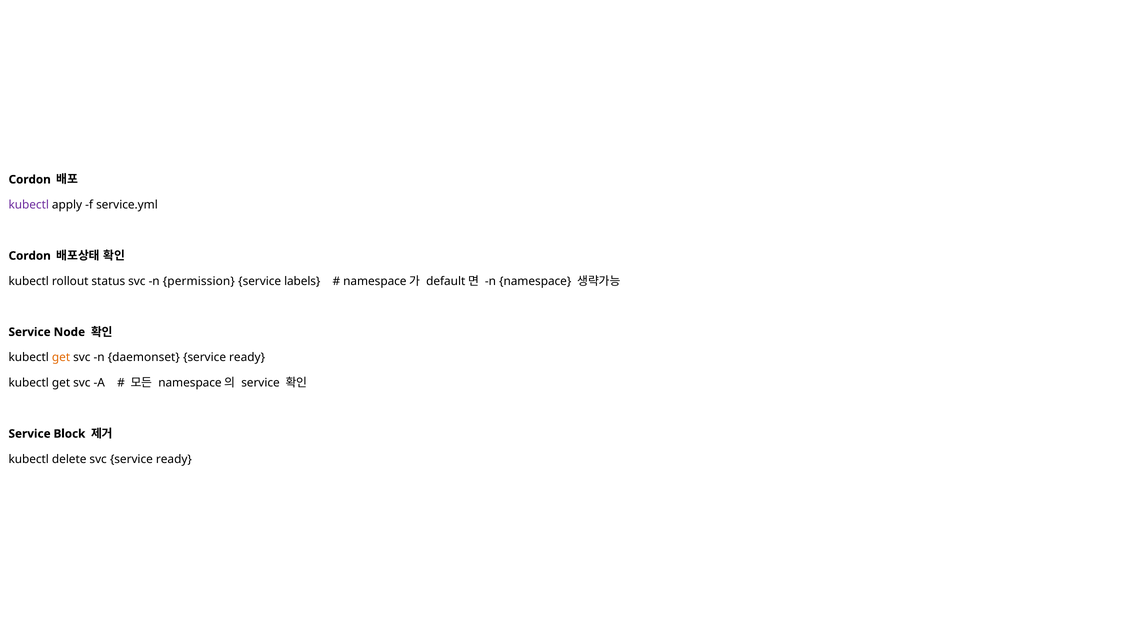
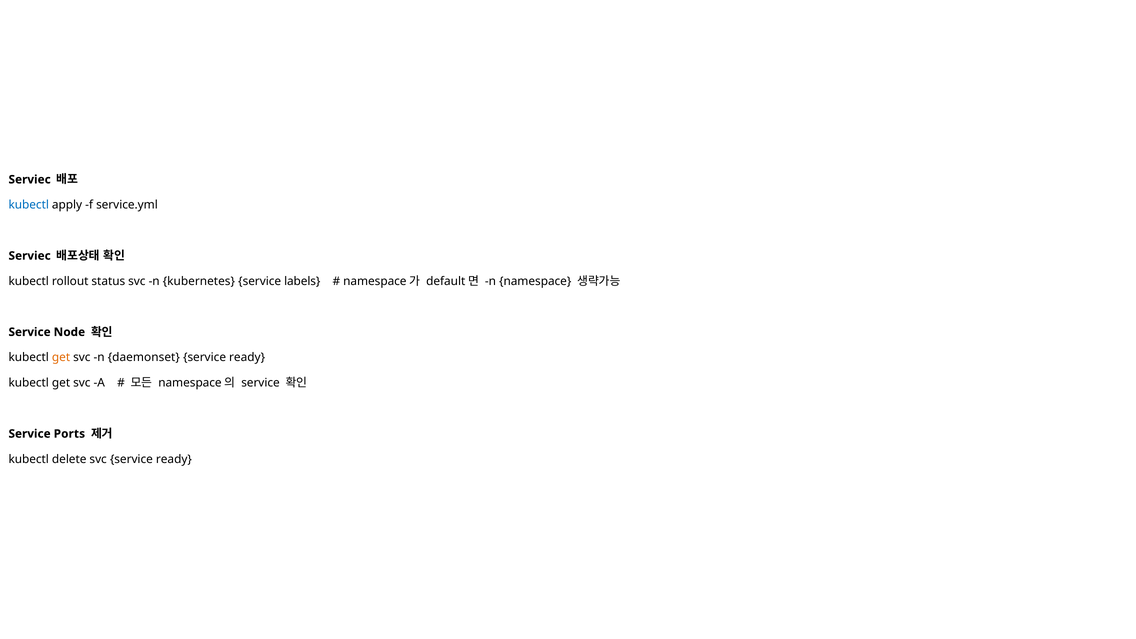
Cordon: Cordon -> Serviec (30, 180)
kubectl colour: purple -> blue (29, 205)
Cordon: Cordon -> Serviec (30, 256)
permission: permission -> kubernetes (199, 281)
Block: Block -> Ports (69, 434)
